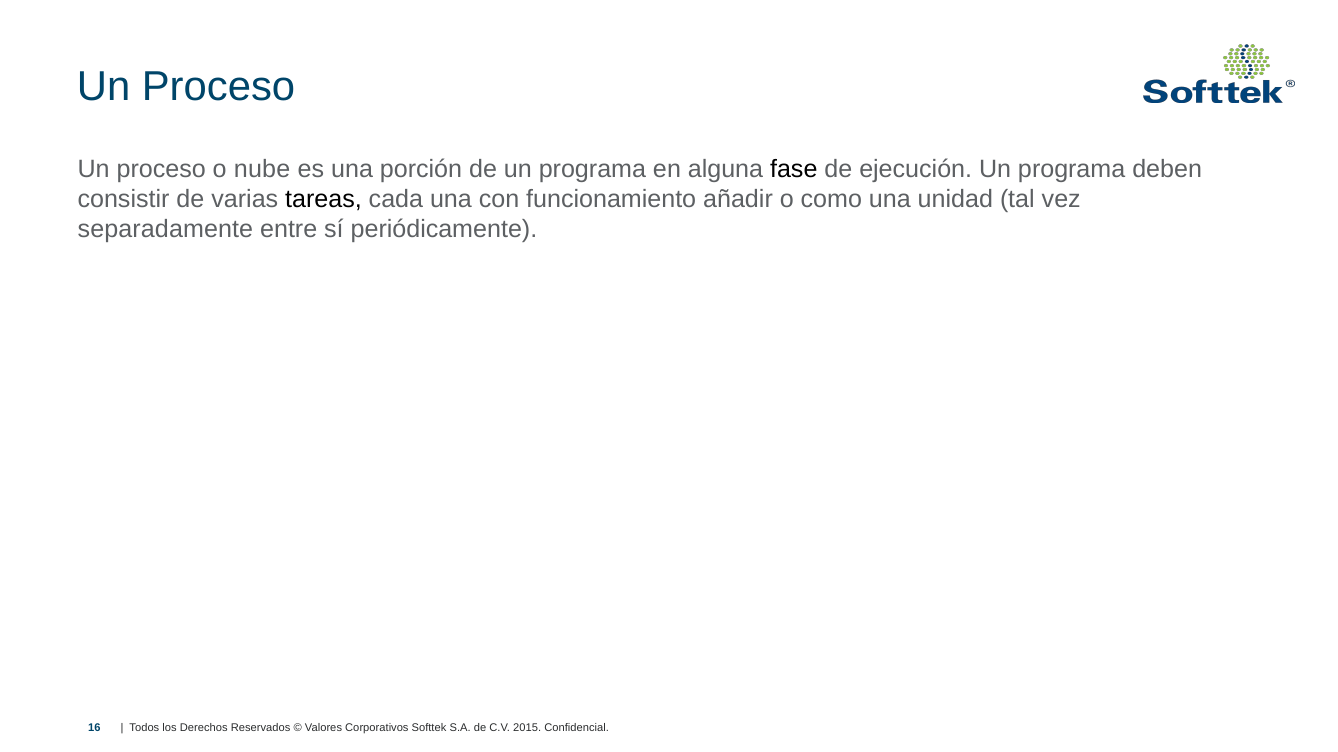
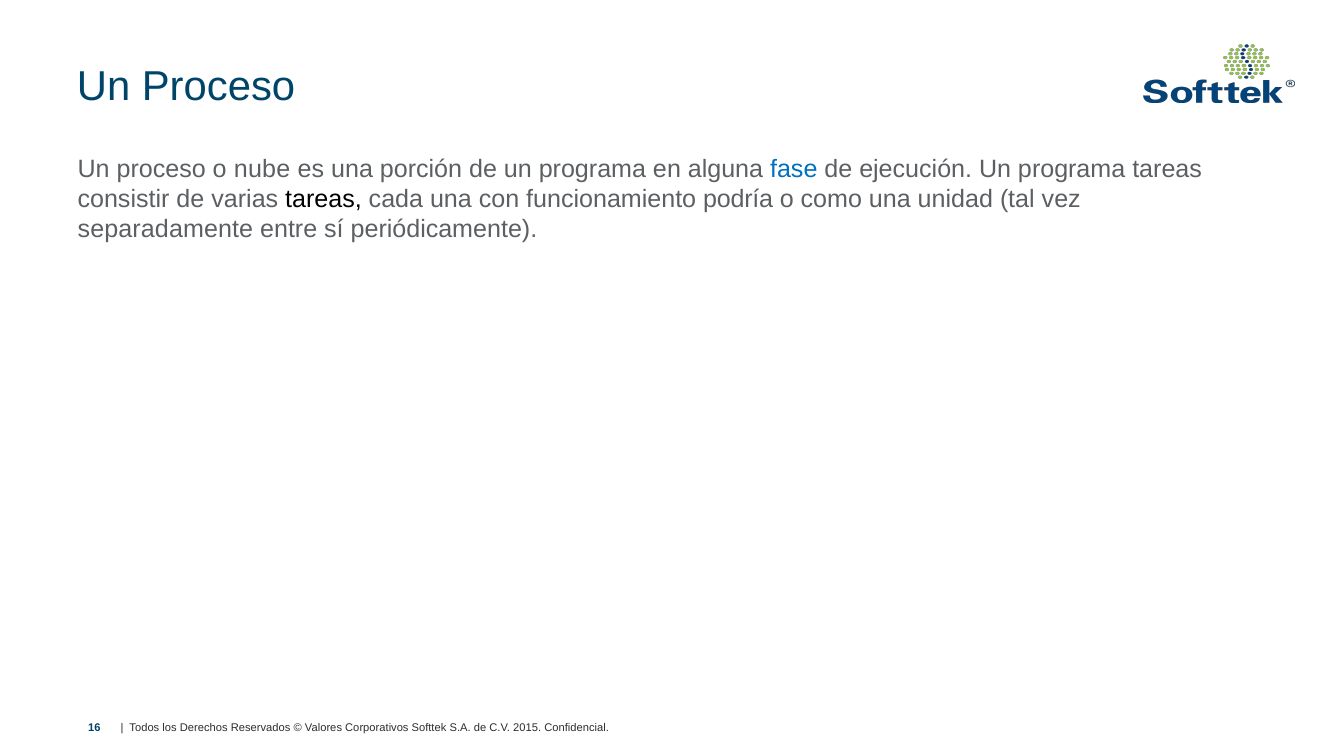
fase colour: black -> blue (794, 169)
programa deben: deben -> tareas (1167, 169)
añadir: añadir -> podría (738, 199)
